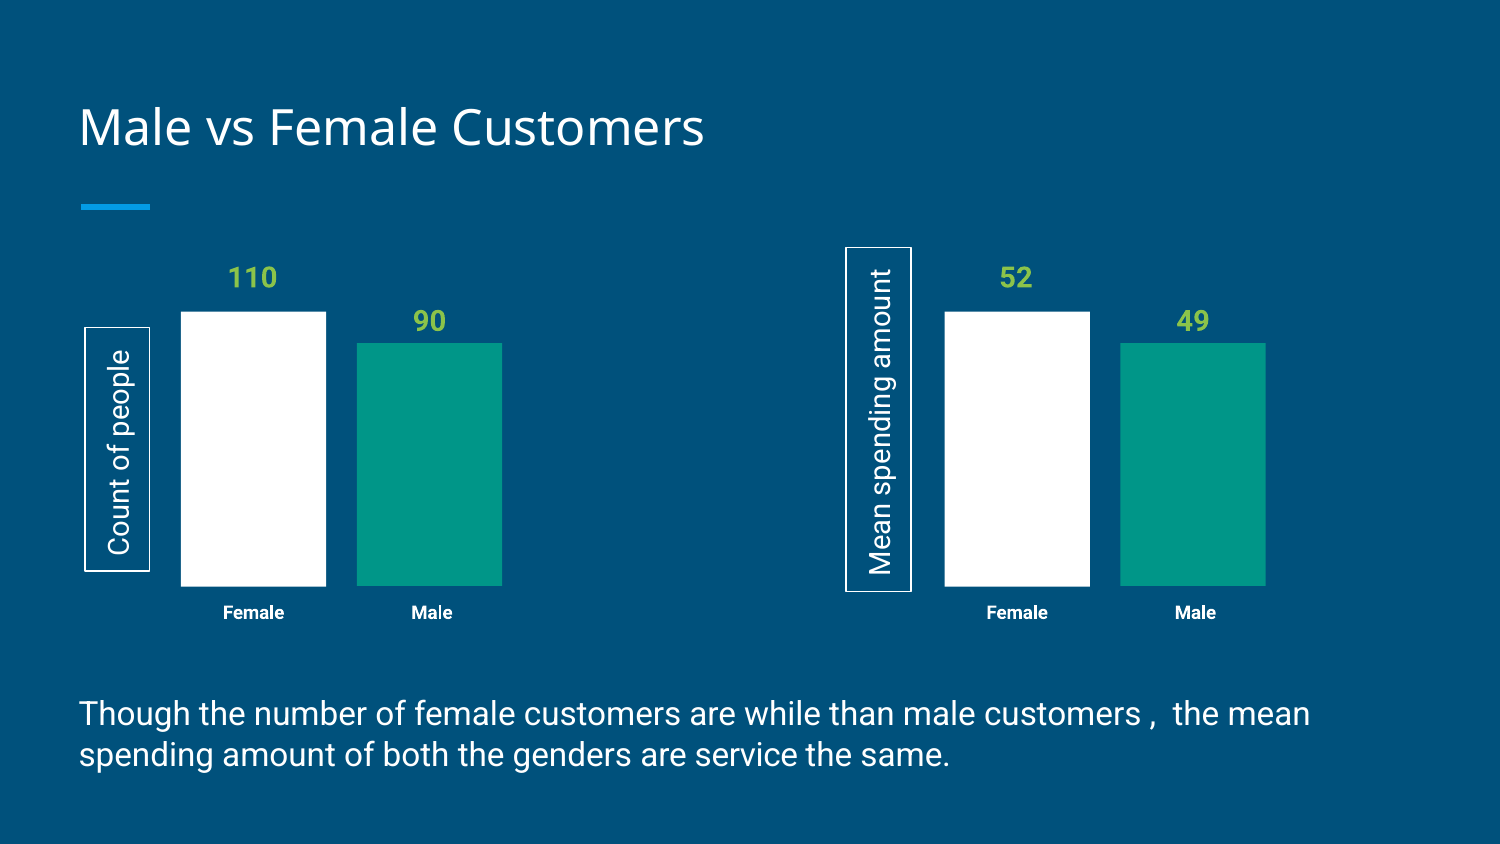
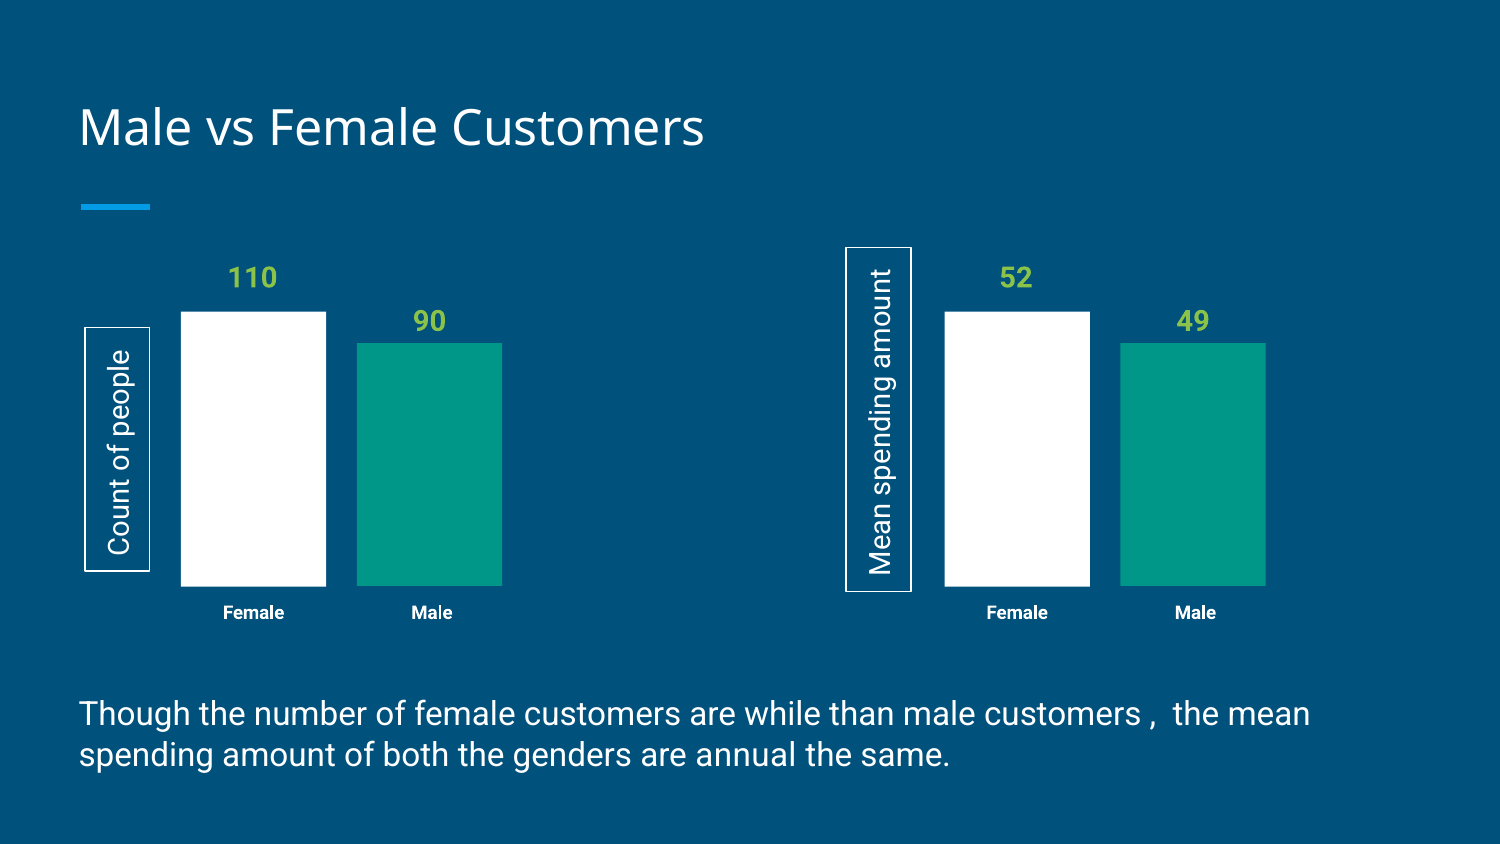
service: service -> annual (746, 756)
